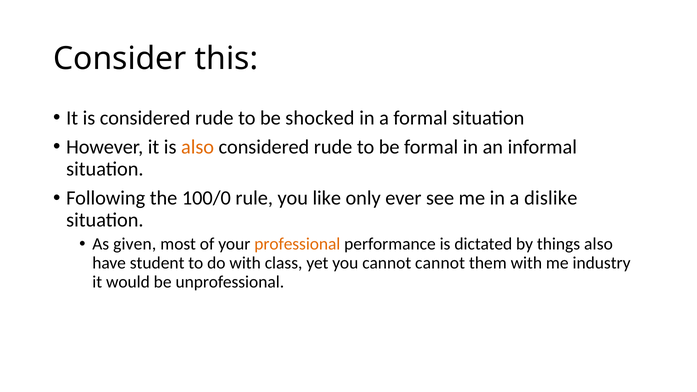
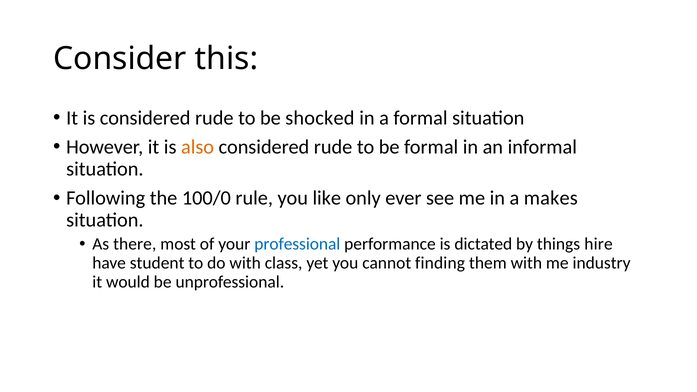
dislike: dislike -> makes (551, 198)
given: given -> there (135, 244)
professional colour: orange -> blue (297, 244)
things also: also -> hire (599, 244)
cannot cannot: cannot -> finding (440, 263)
